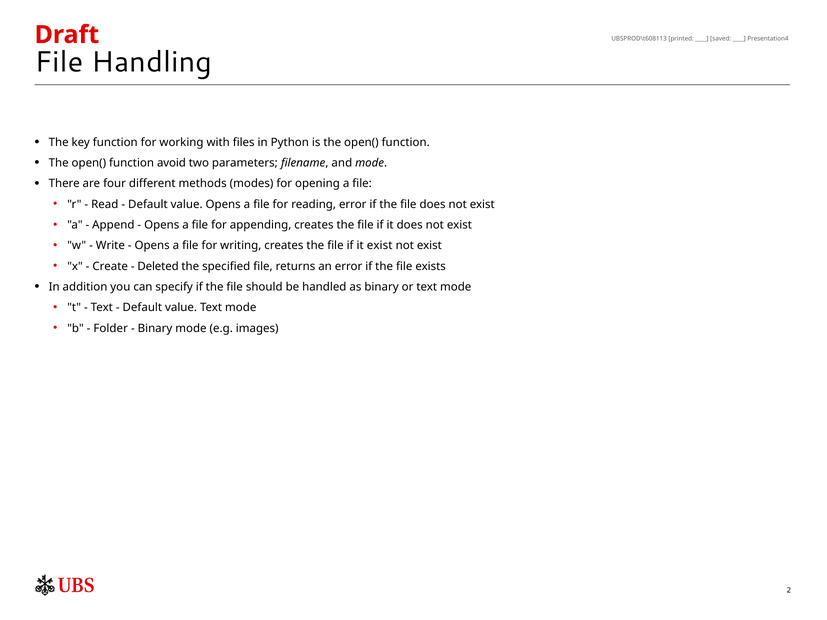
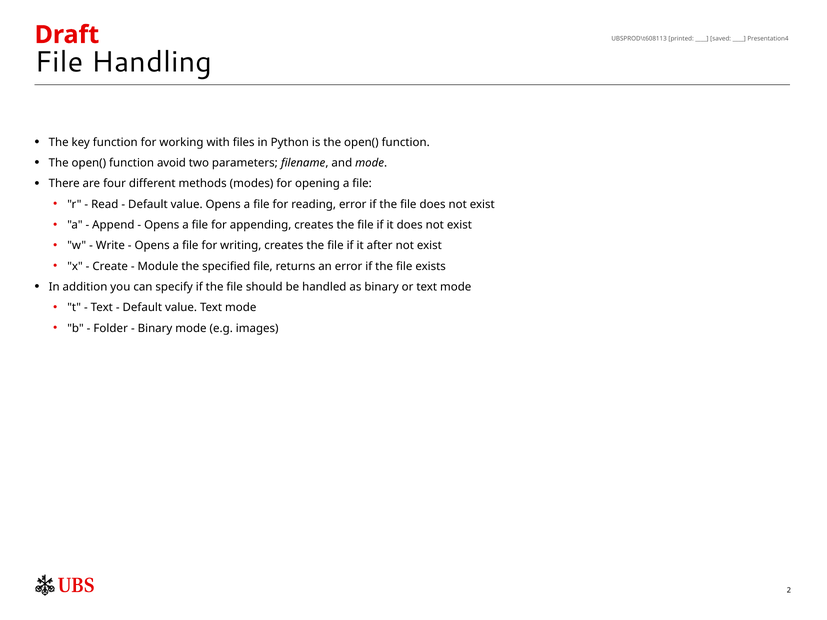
it exist: exist -> after (380, 246)
Deleted: Deleted -> Module (158, 266)
